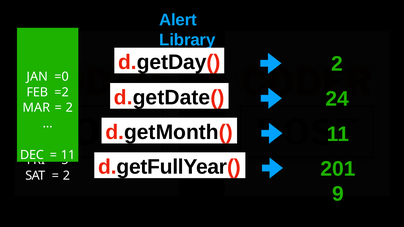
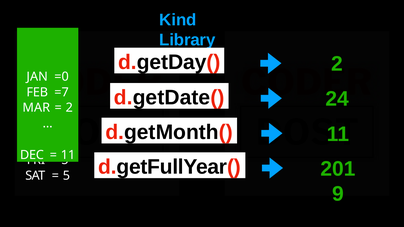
Alert: Alert -> Kind (178, 20)
=2: =2 -> =7 (62, 92)
2: 2 -> 5 (66, 176)
